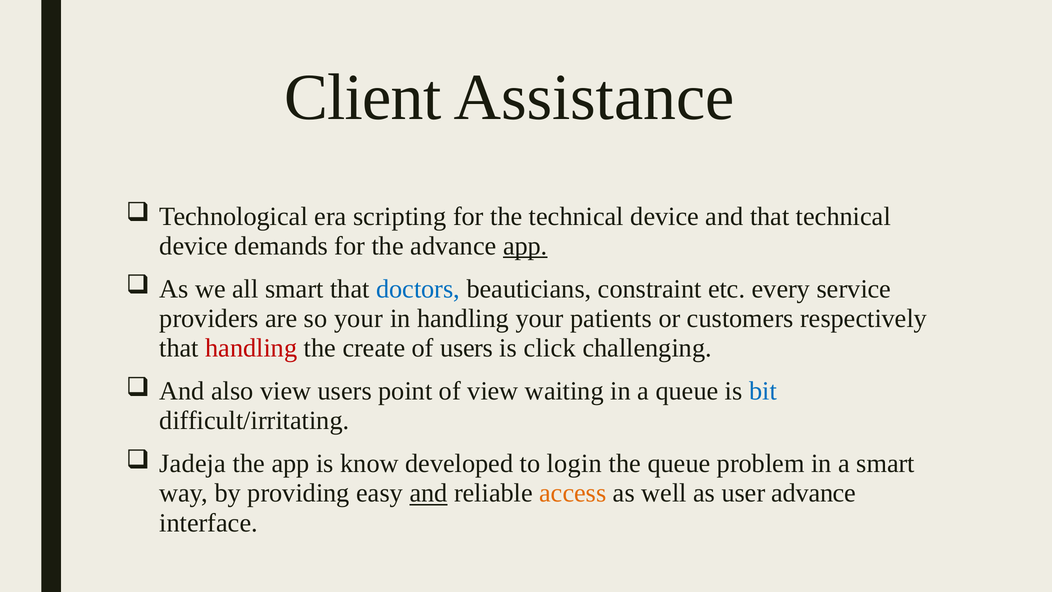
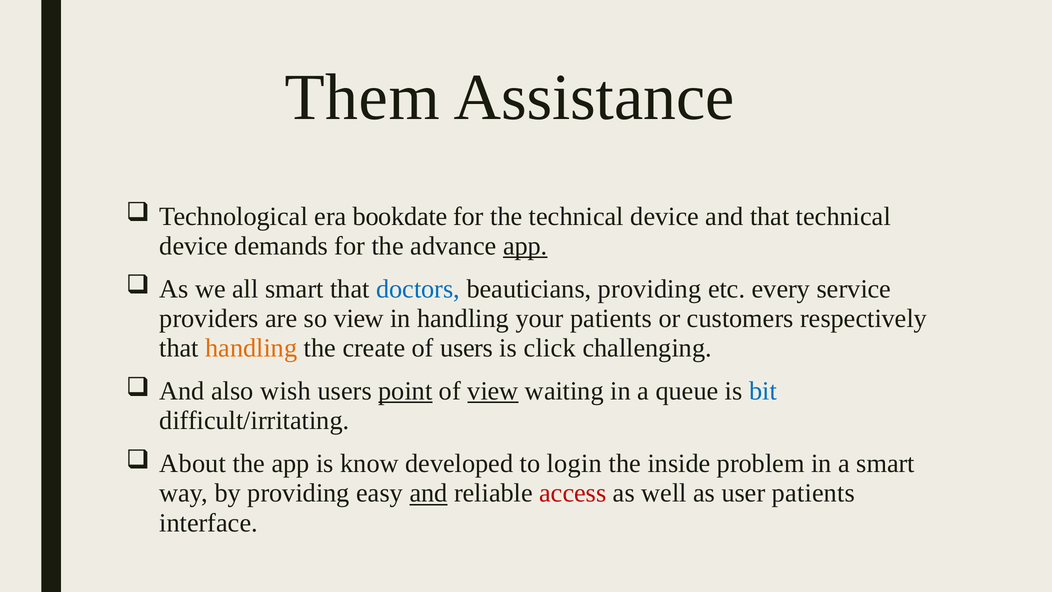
Client: Client -> Them (362, 98)
scripting: scripting -> bookdate (400, 216)
beauticians constraint: constraint -> providing (650, 289)
so your: your -> view (359, 318)
handling colour: red -> orange (251, 348)
also view: view -> wish (285, 391)
point underline: none -> present (405, 391)
view underline: none -> present (493, 391)
Jadeja: Jadeja -> About (193, 463)
the queue: queue -> inside (679, 463)
access colour: orange -> red (573, 493)
user advance: advance -> patients (813, 493)
